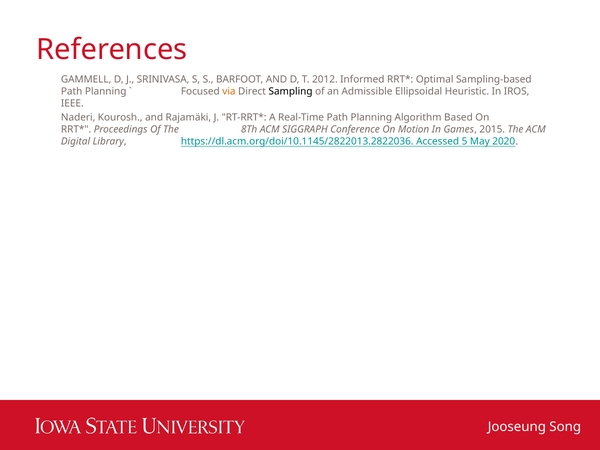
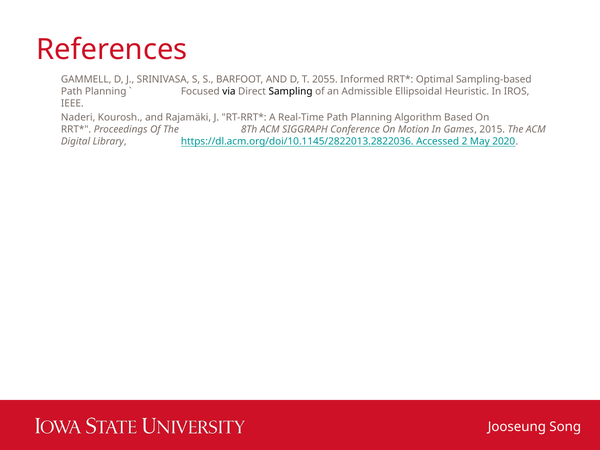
2012: 2012 -> 2055 (325, 80)
via colour: orange -> black (229, 92)
5: 5 -> 2 (465, 142)
